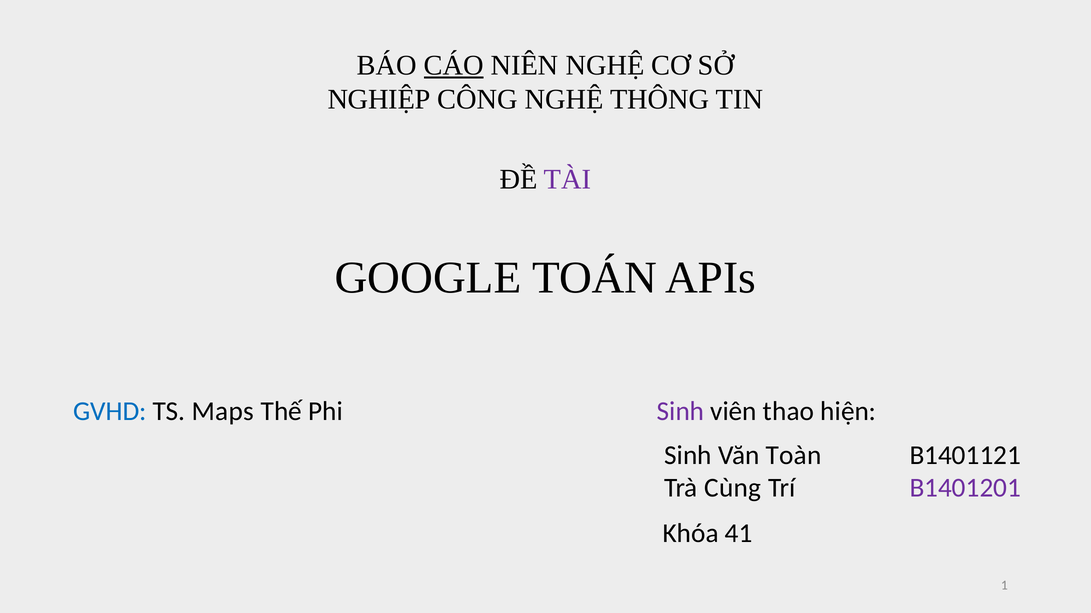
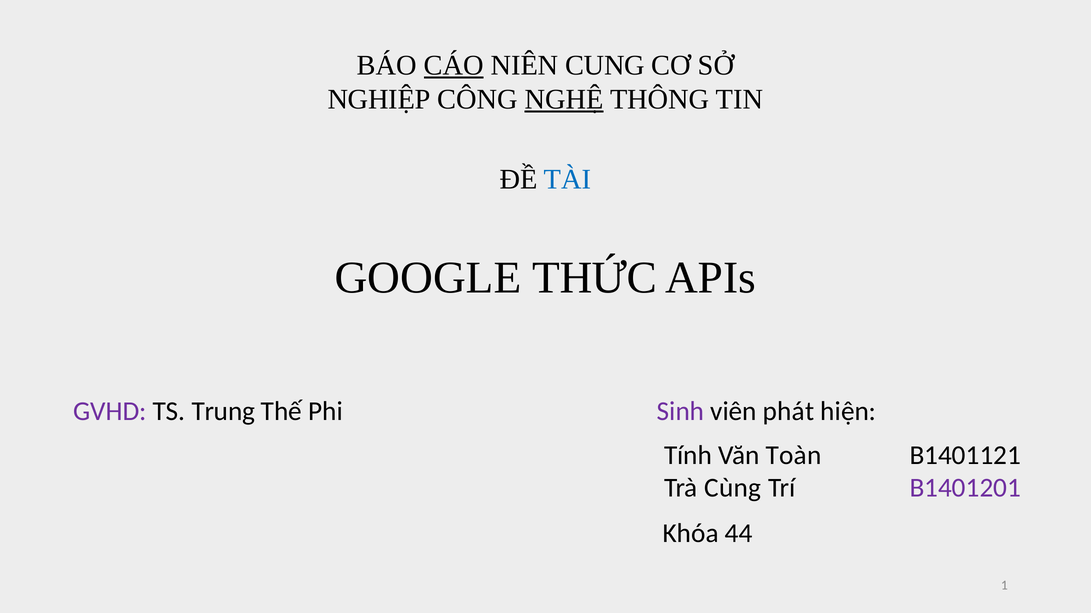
NIÊN NGHỆ: NGHỆ -> CUNG (605, 65)
NGHỆ underline: none -> present (564, 99)
TÀI colour: purple -> blue (568, 180)
TOÁN: TOÁN -> THỨC (595, 278)
GVHD colour: blue -> purple (110, 412)
Maps: Maps -> Trung (223, 412)
thao: thao -> phát (789, 412)
Sinh: Sinh -> Tính (688, 456)
41: 41 -> 44 (739, 534)
